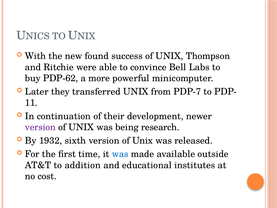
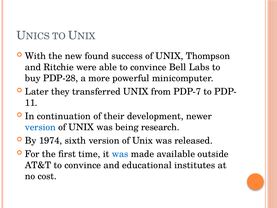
PDP-62: PDP-62 -> PDP-28 (61, 78)
version colour: purple -> blue (40, 127)
1932: 1932 -> 1974 (51, 141)
AT&T to addition: addition -> convince (83, 165)
